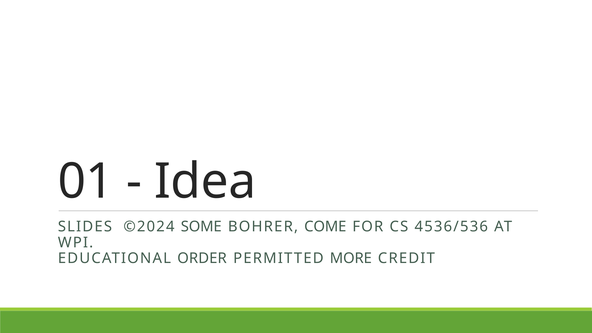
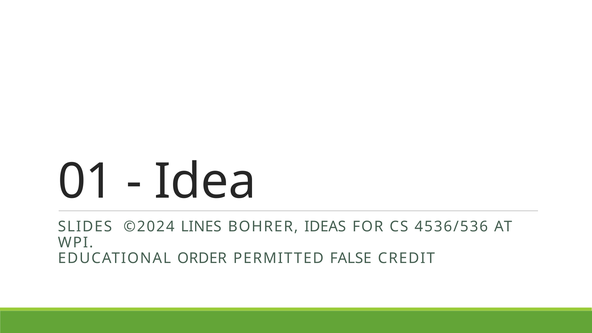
SOME: SOME -> LINES (201, 226)
COME: COME -> IDEAS (325, 226)
MORE: MORE -> FALSE (351, 258)
